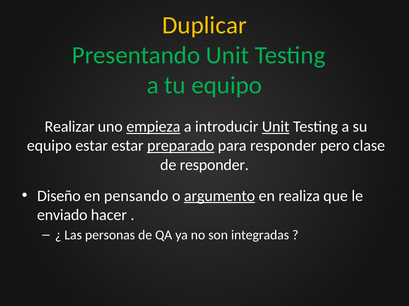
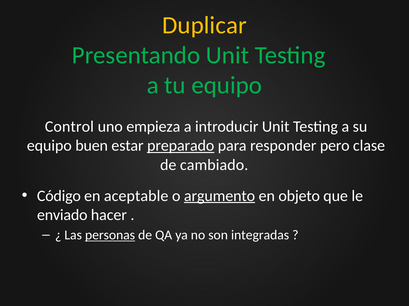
Realizar: Realizar -> Control (69, 127)
empieza underline: present -> none (153, 127)
Unit underline: present -> none (276, 127)
equipo estar: estar -> buen (92, 146)
de responder: responder -> cambiado (214, 165)
Diseño: Diseño -> Código (59, 196)
pensando: pensando -> aceptable (136, 196)
realiza: realiza -> objeto (299, 196)
personas underline: none -> present (110, 236)
